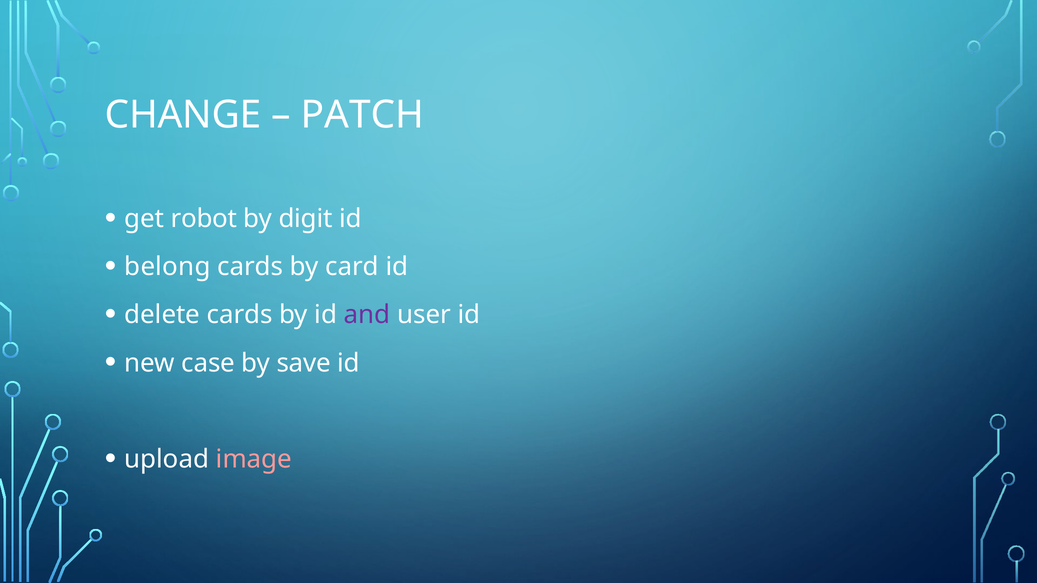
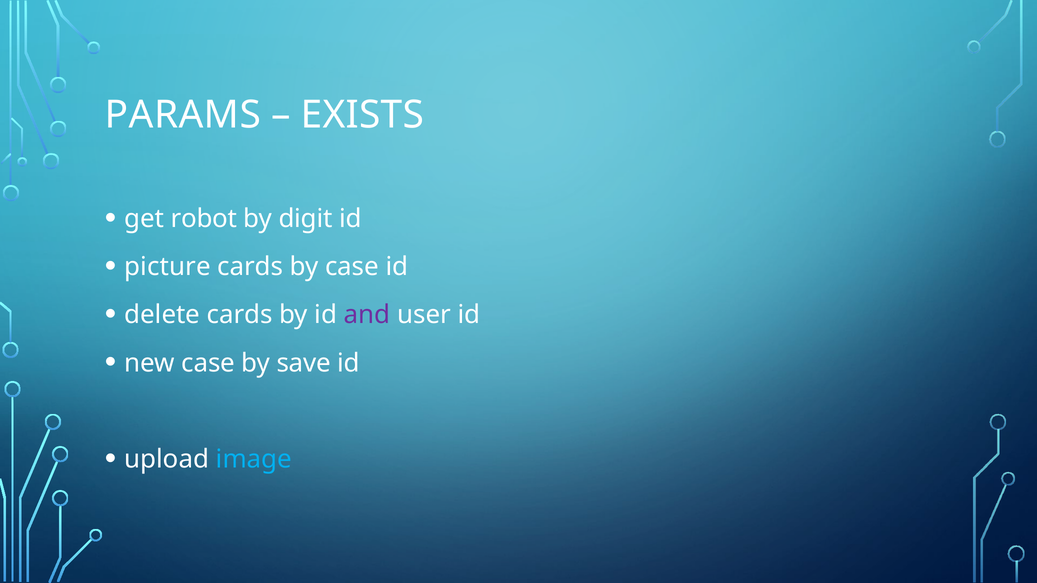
CHANGE: CHANGE -> PARAMS (183, 115)
PATCH: PATCH -> EXISTS (362, 115)
belong: belong -> picture (167, 267)
by card: card -> case (352, 267)
image colour: pink -> light blue (254, 459)
